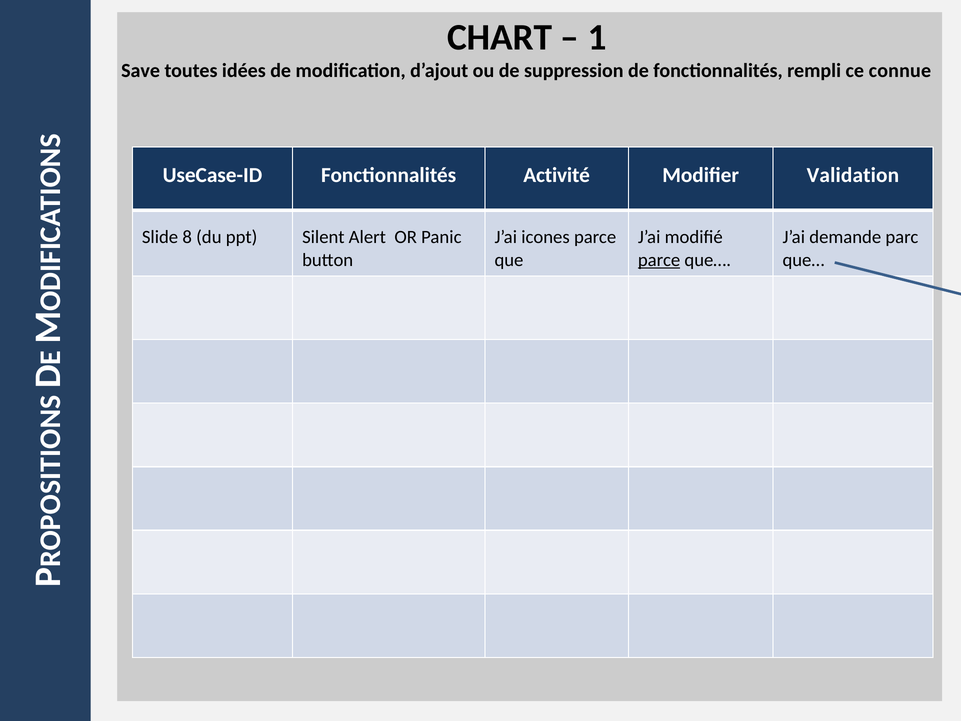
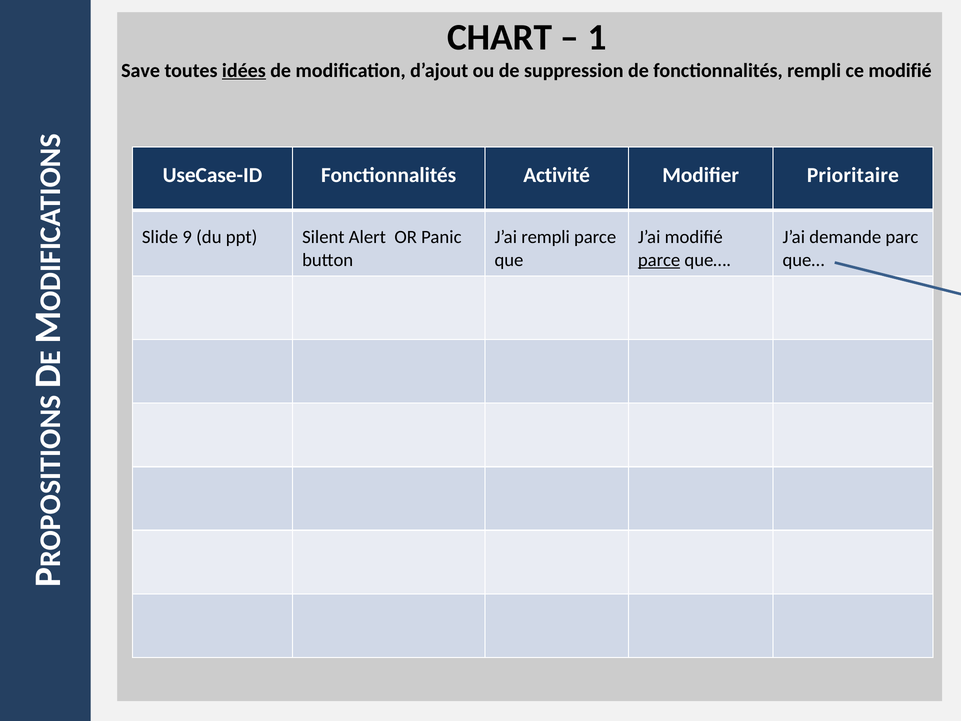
idées underline: none -> present (244, 71)
ce connue: connue -> modifié (900, 71)
Validation: Validation -> Prioritaire (853, 175)
8: 8 -> 9 (187, 237)
J’ai icones: icones -> rempli (546, 237)
